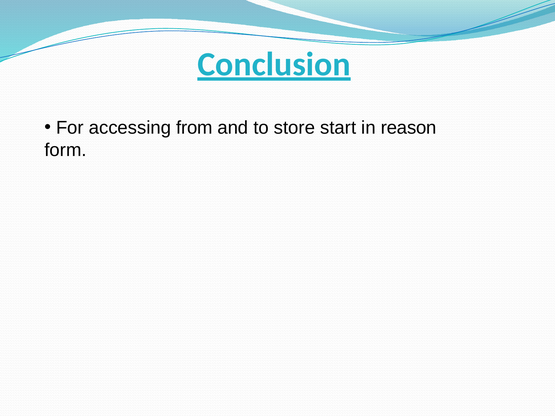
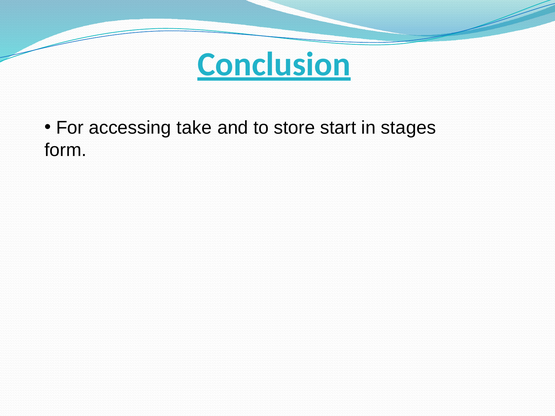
from: from -> take (194, 128)
reason: reason -> stages (409, 128)
